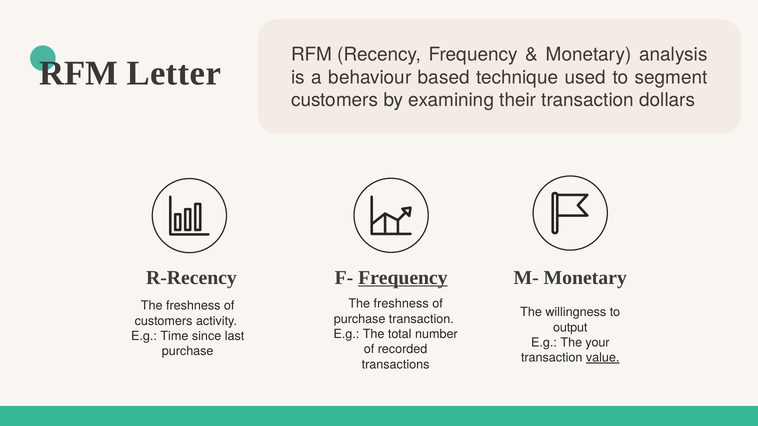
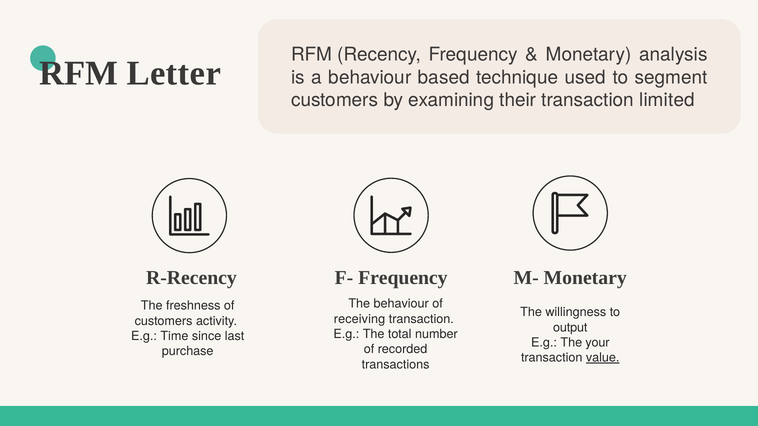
dollars: dollars -> limited (667, 100)
Frequency underline: present -> none (403, 278)
freshness: freshness -> behaviour (401, 304)
purchase: purchase -> receiving (360, 319)
